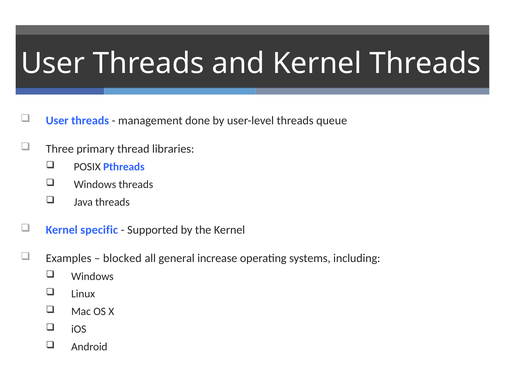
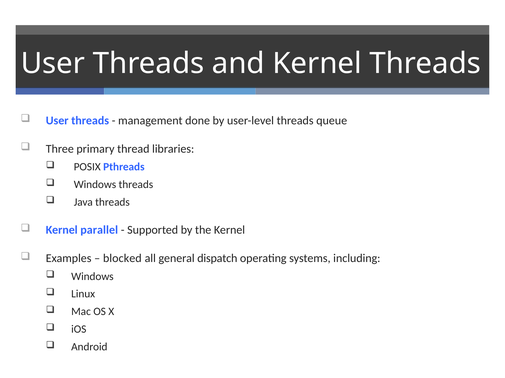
specific: specific -> parallel (99, 230)
increase: increase -> dispatch (217, 259)
